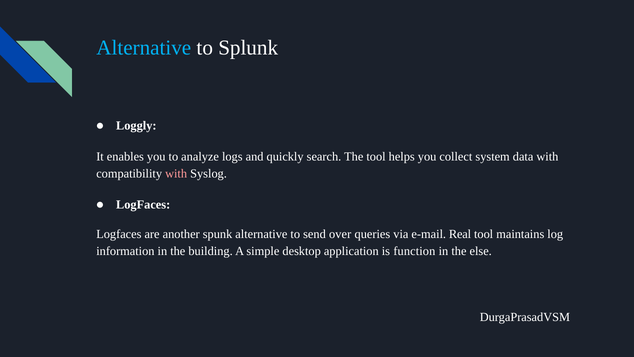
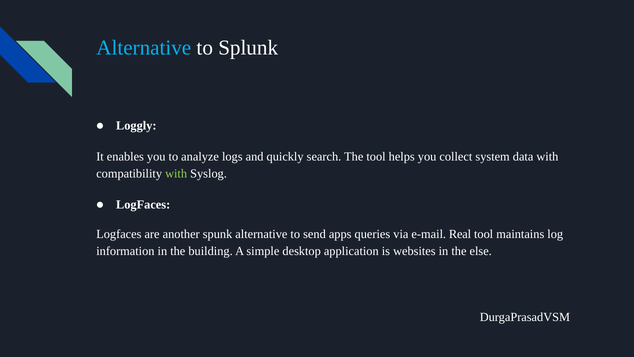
with colour: pink -> light green (176, 174)
over: over -> apps (340, 234)
function: function -> websites (414, 251)
